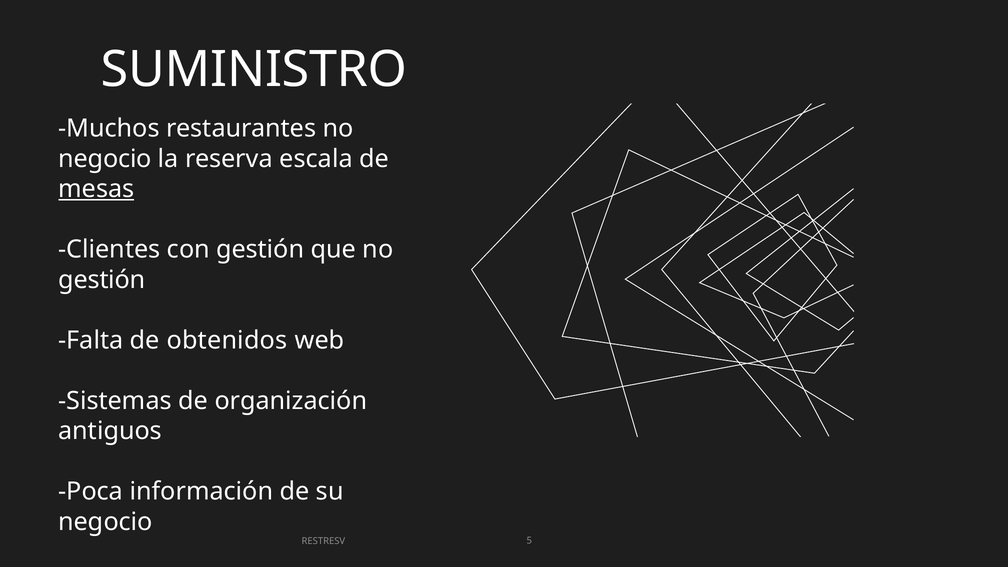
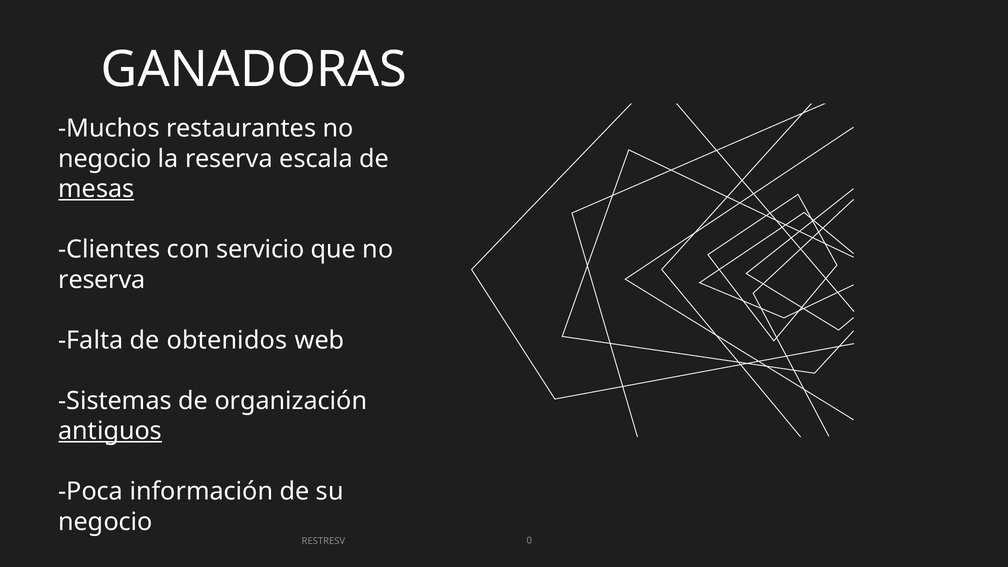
SUMINISTRO: SUMINISTRO -> GANADORAS (254, 70)
con gestión: gestión -> servicio (260, 250)
gestión: gestión -> reserva (102, 280)
antiguos underline: none -> present (110, 431)
5: 5 -> 0 (529, 541)
